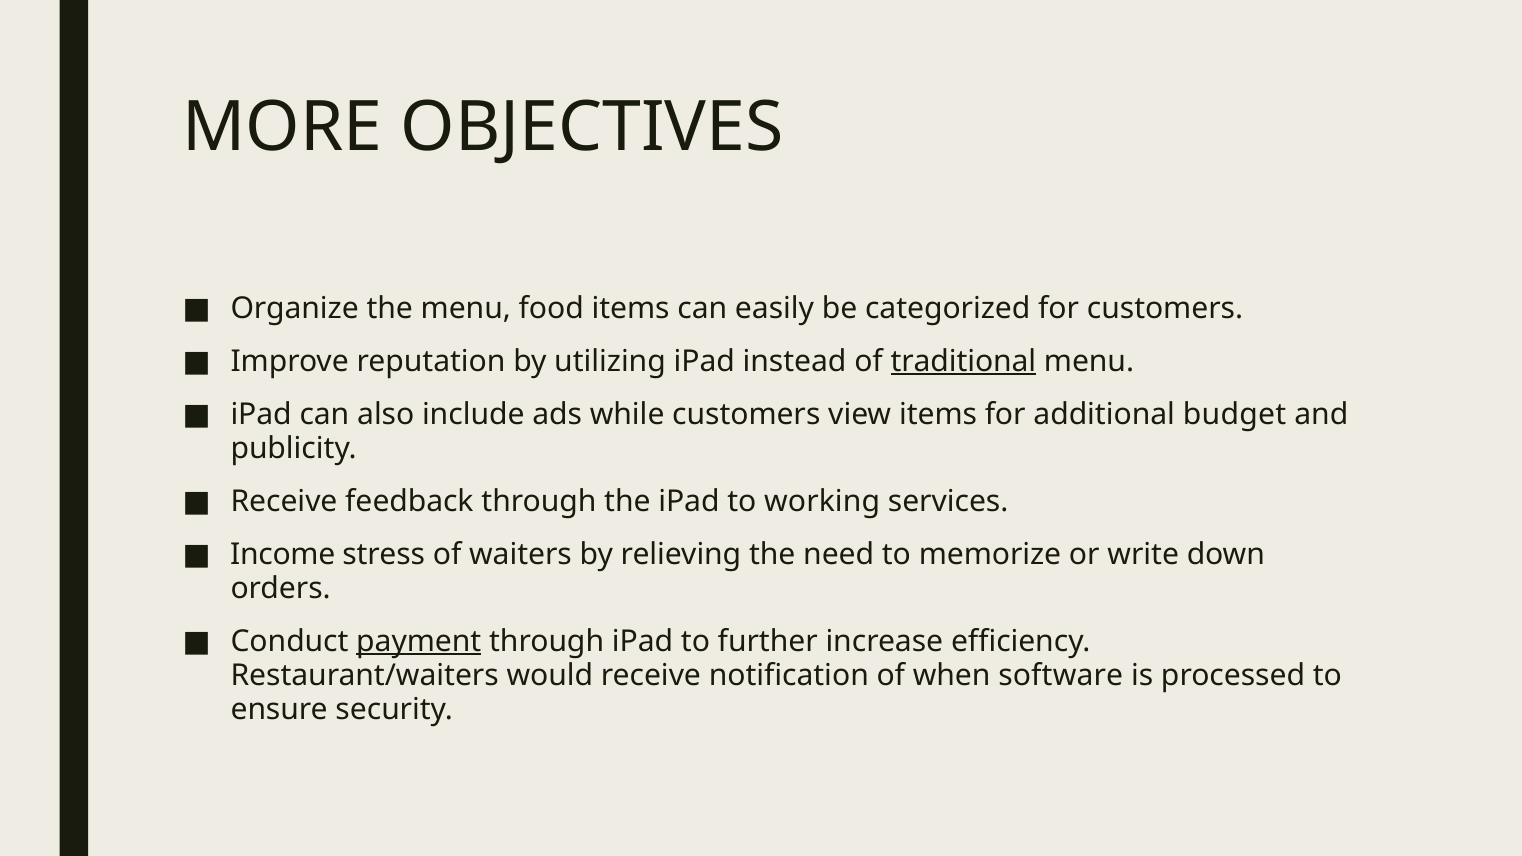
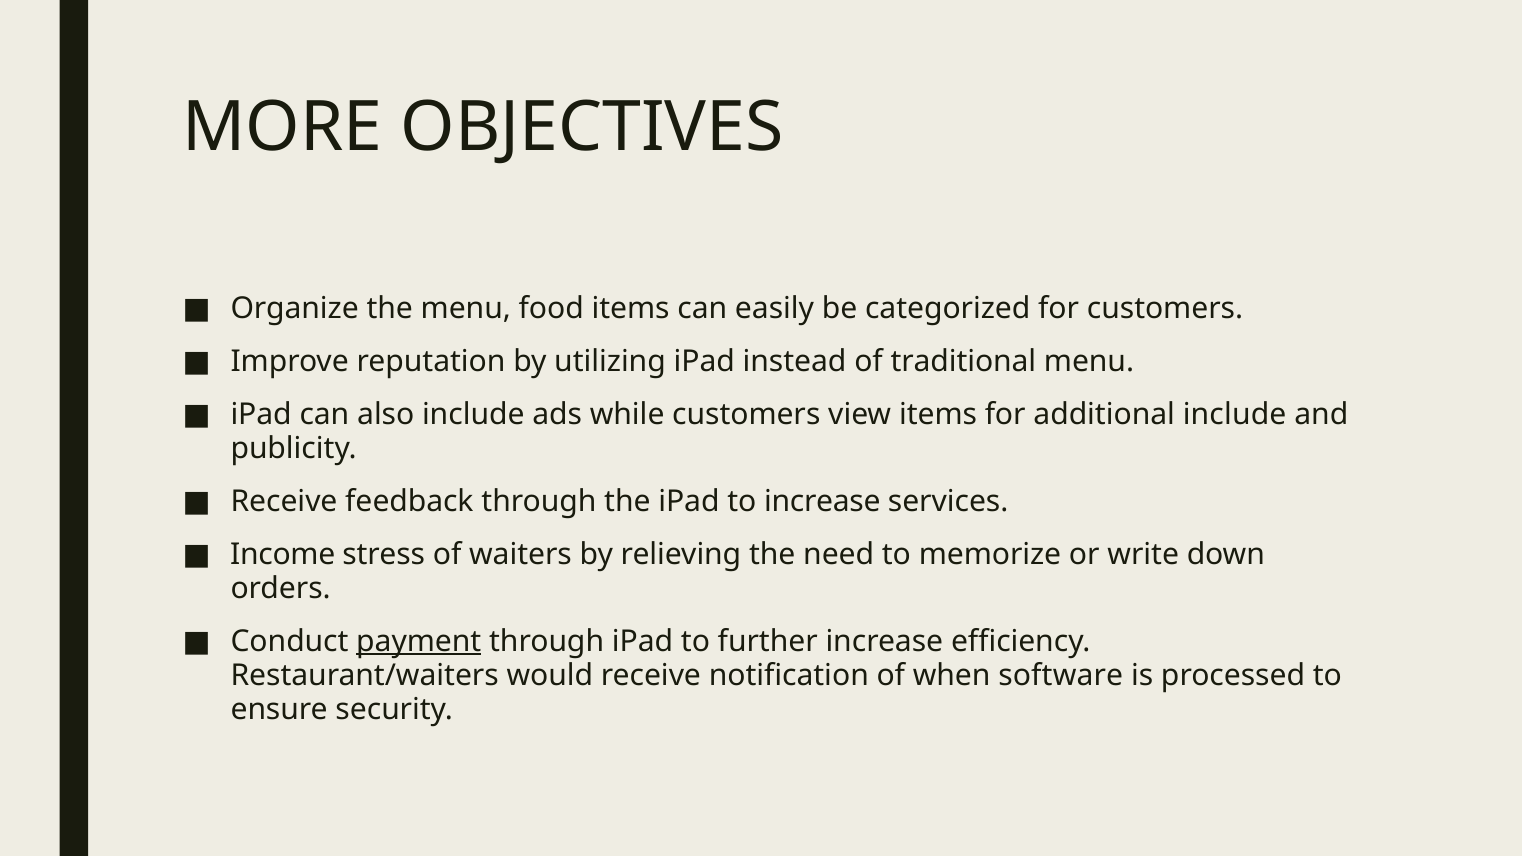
traditional underline: present -> none (963, 361)
additional budget: budget -> include (1235, 414)
to working: working -> increase (822, 501)
